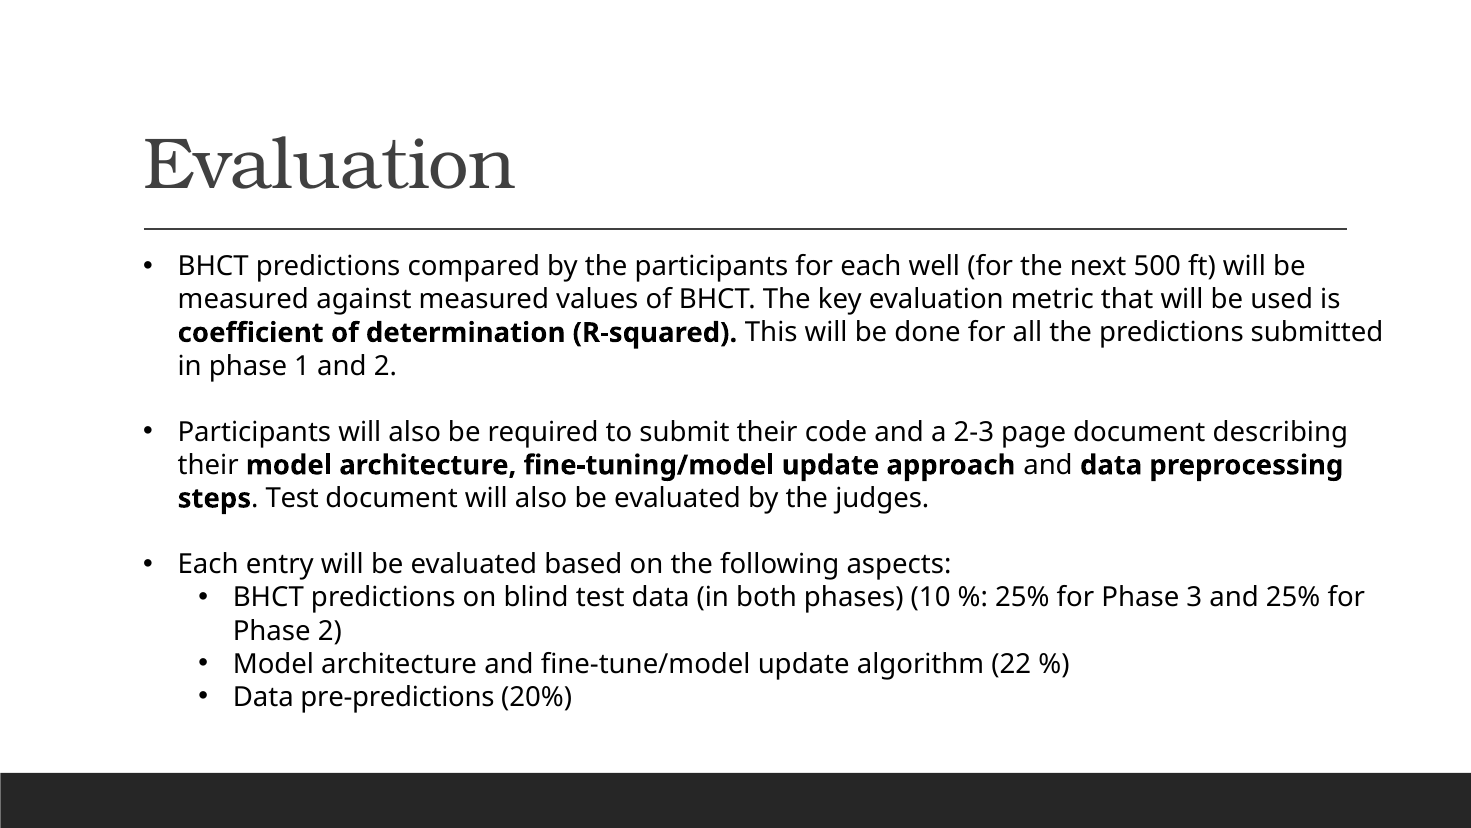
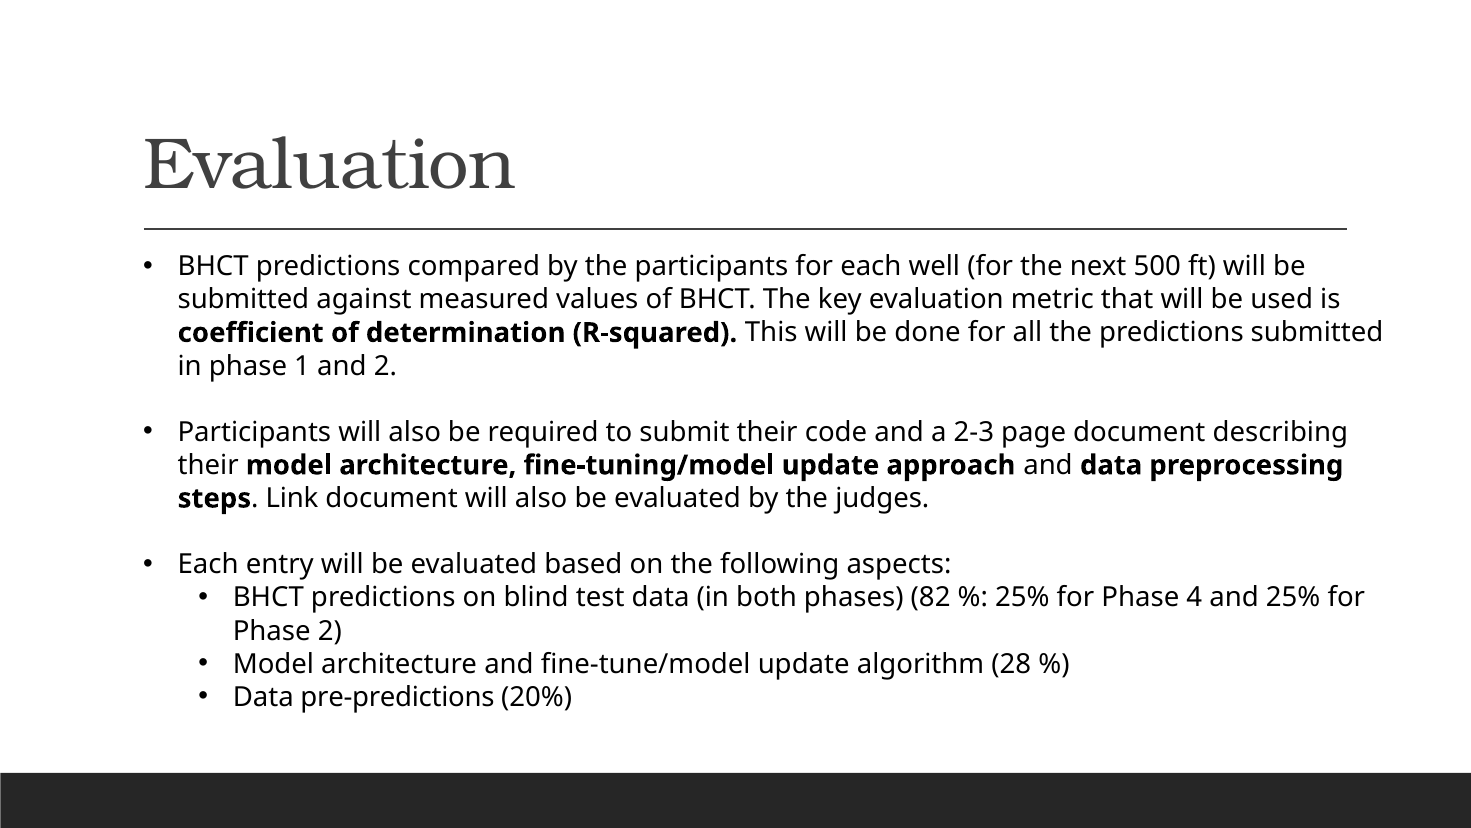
measured: measured -> submitted (243, 300)
Test: Test -> Link (292, 498)
10: 10 -> 82 (931, 597)
3: 3 -> 4 (1194, 597)
22: 22 -> 28 (1011, 664)
